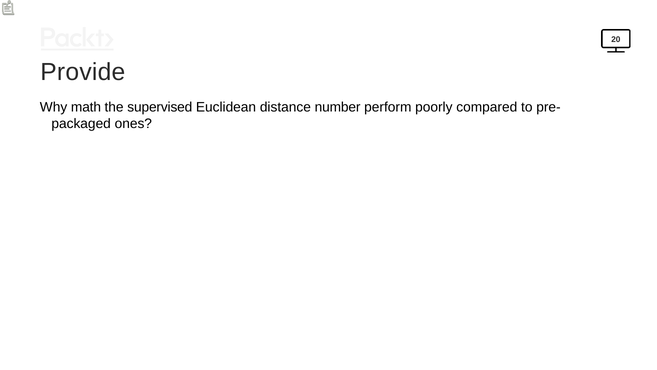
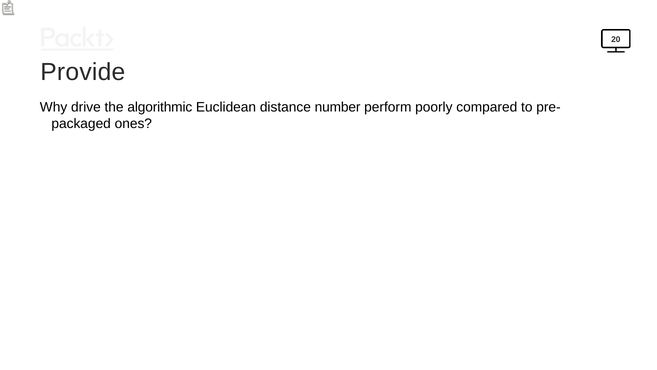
math: math -> drive (86, 107)
supervised: supervised -> algorithmic (160, 107)
